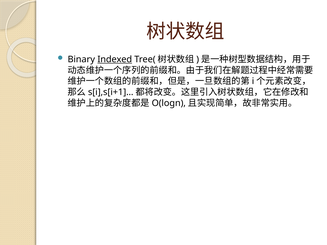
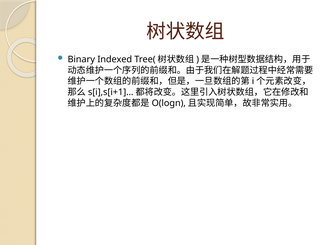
Indexed underline: present -> none (115, 59)
